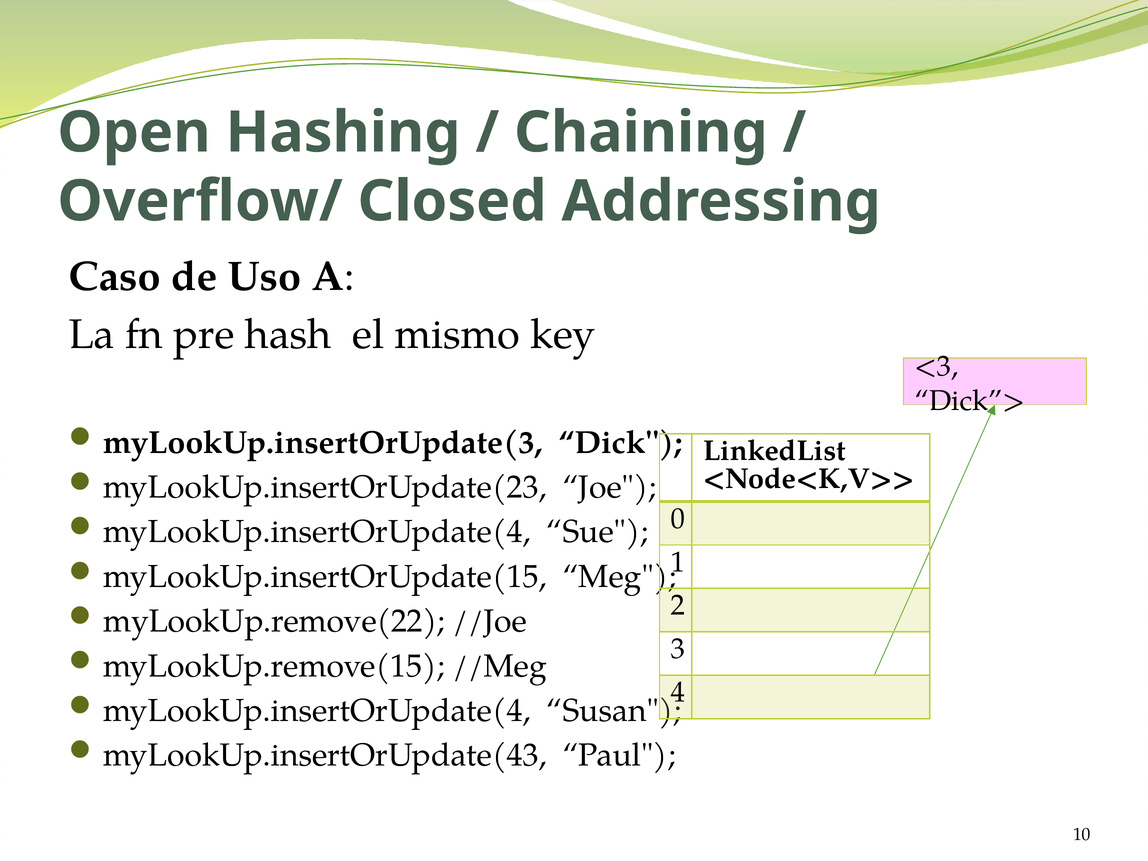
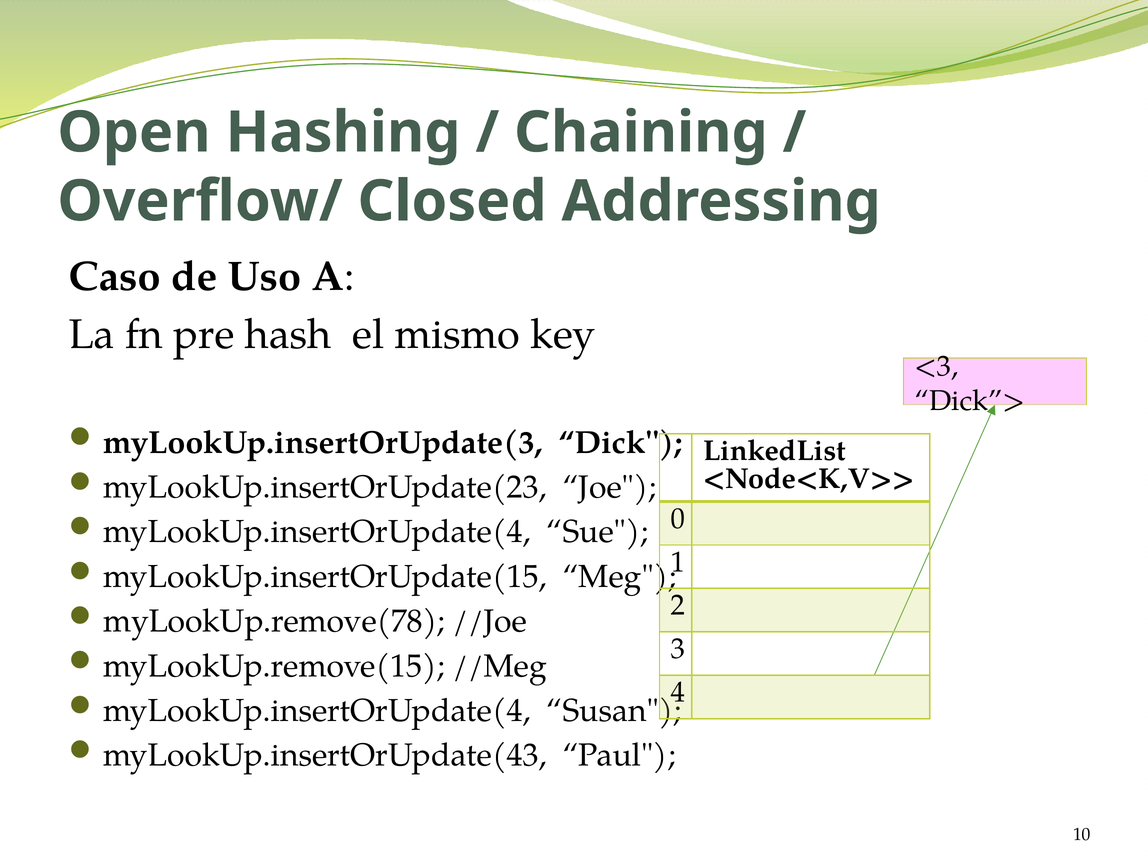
myLookUp.remove(22: myLookUp.remove(22 -> myLookUp.remove(78 (274, 621)
